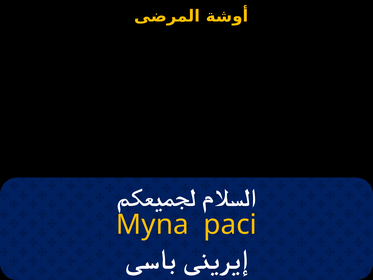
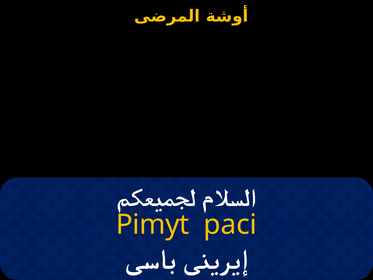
Myna: Myna -> Pimyt (153, 224)
